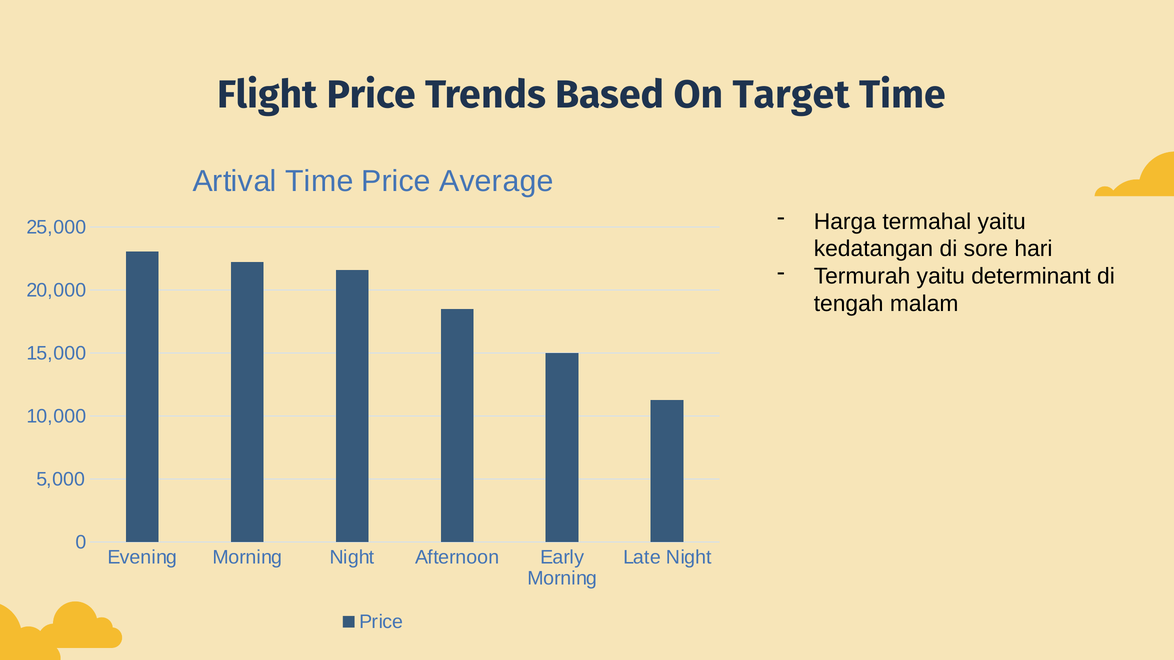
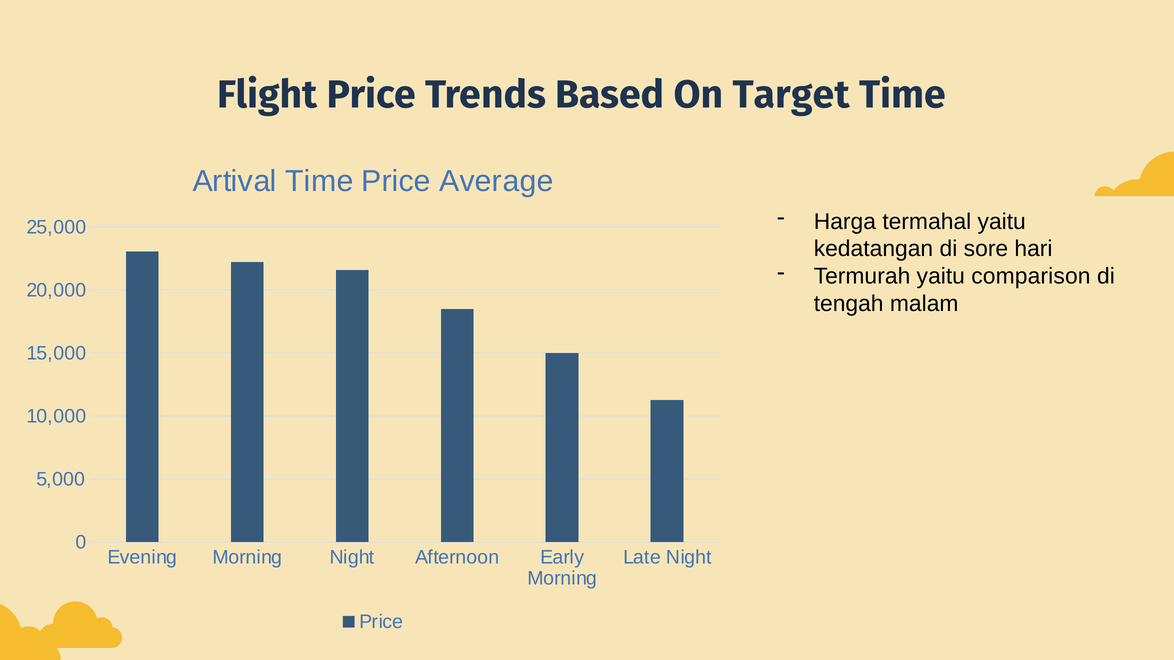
determinant: determinant -> comparison (1031, 276)
